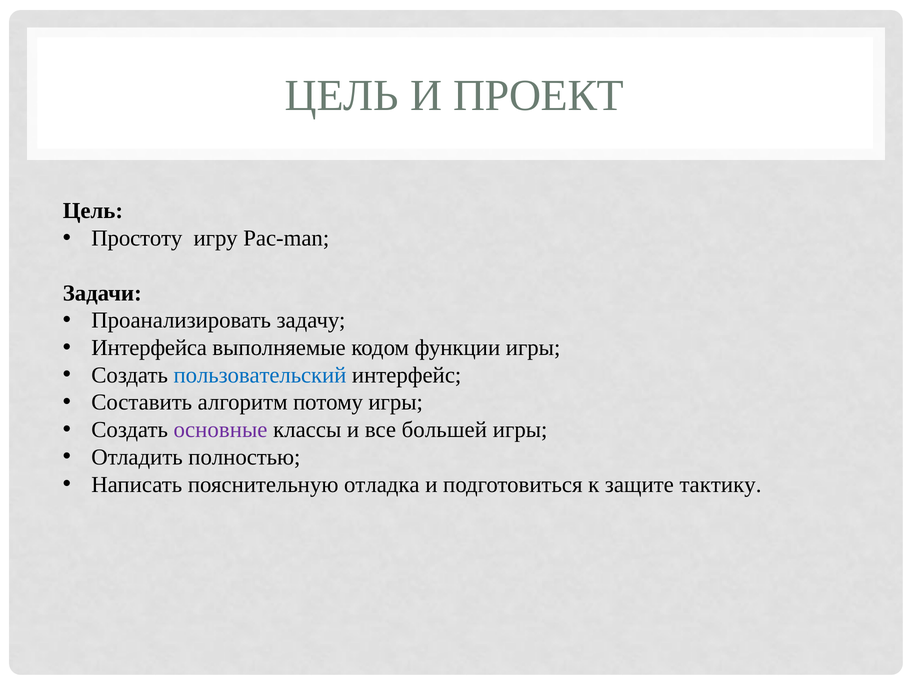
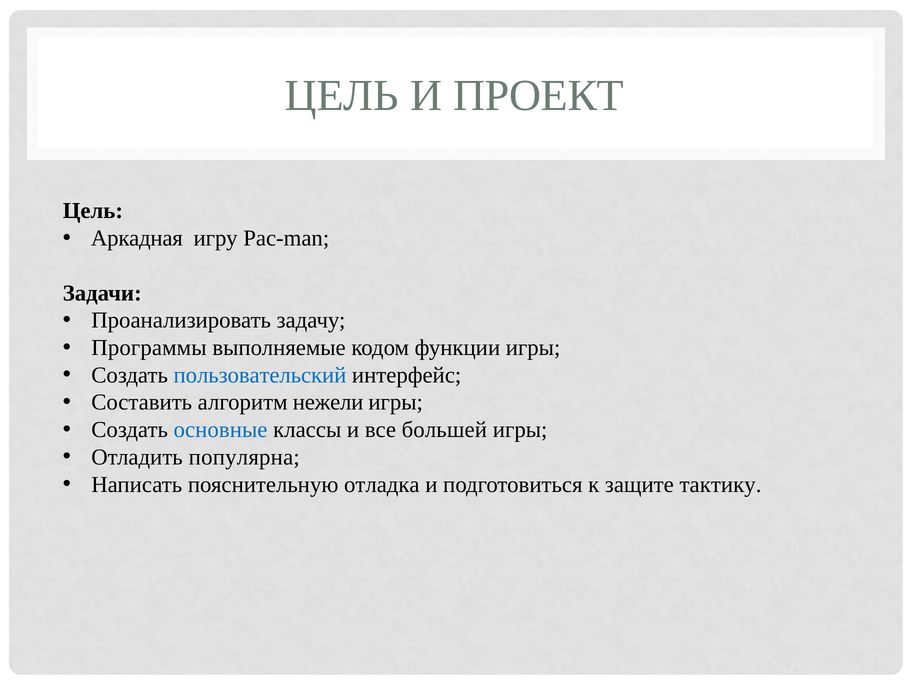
Простоту: Простоту -> Аркадная (137, 238)
Интерфейса: Интерфейса -> Программы (149, 348)
потому: потому -> нежели (328, 402)
основные colour: purple -> blue (221, 430)
полностью: полностью -> популярна (244, 457)
